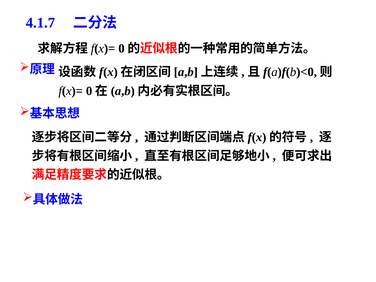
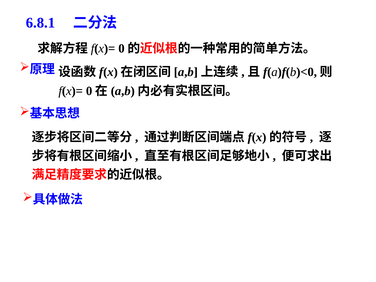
4.1.7: 4.1.7 -> 6.8.1 (40, 23)
